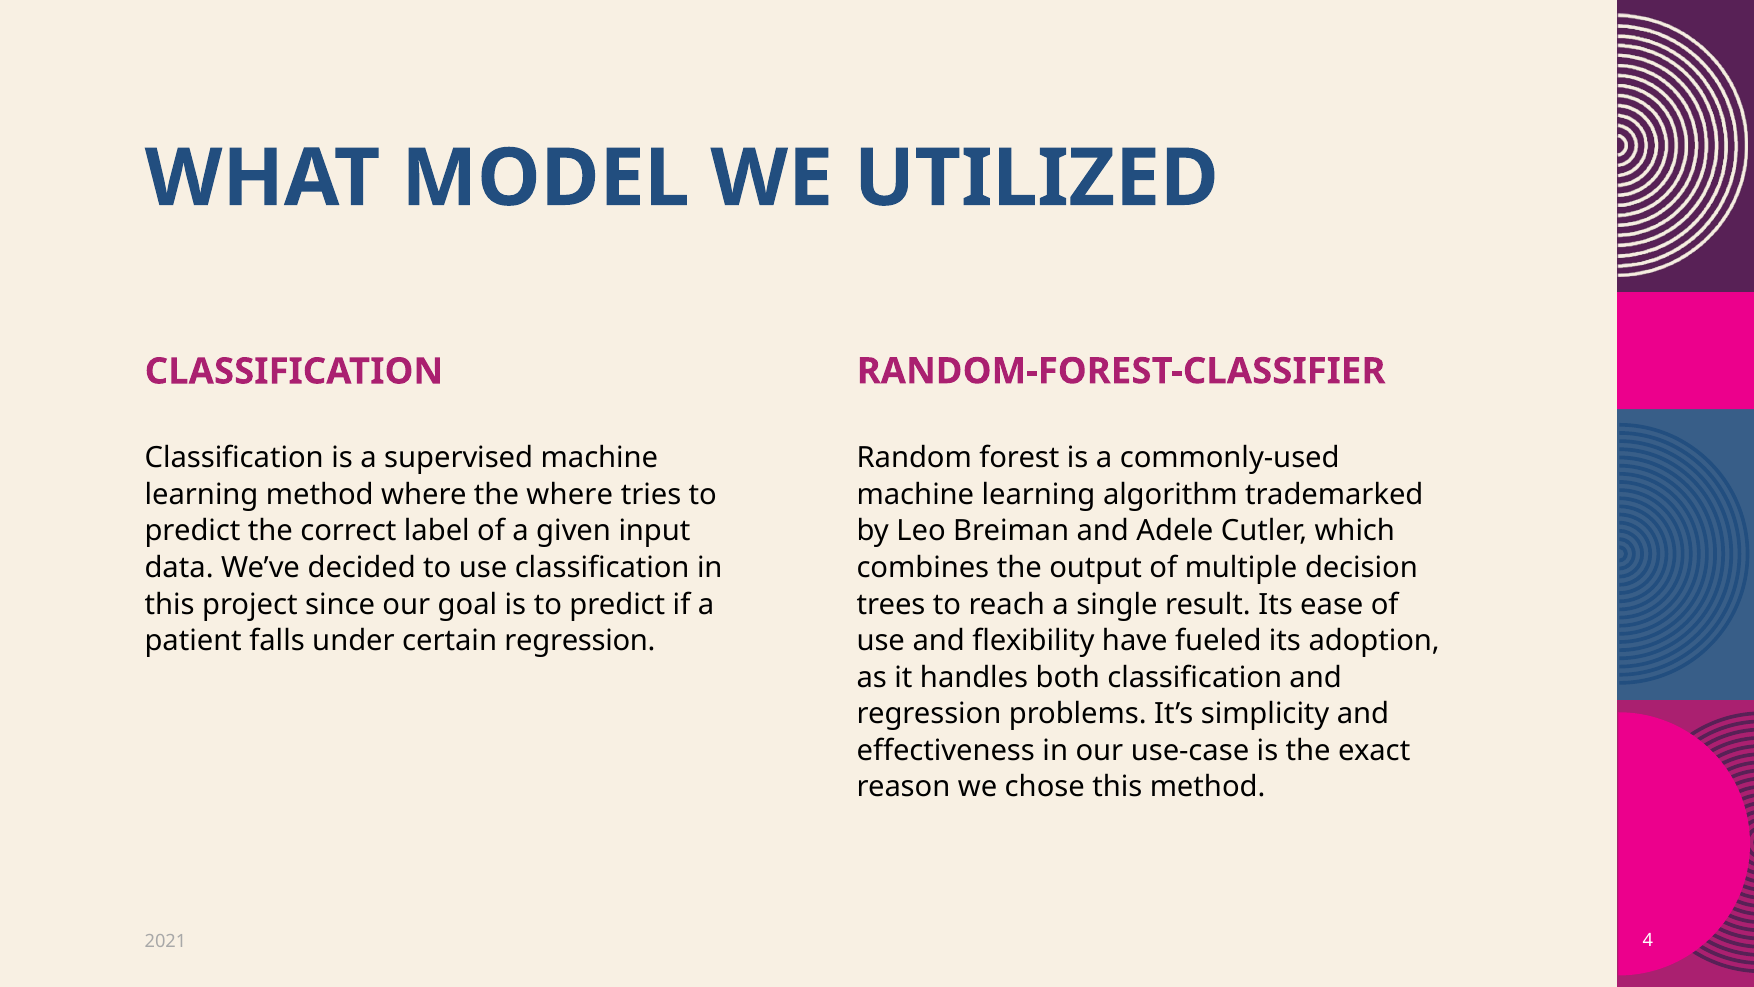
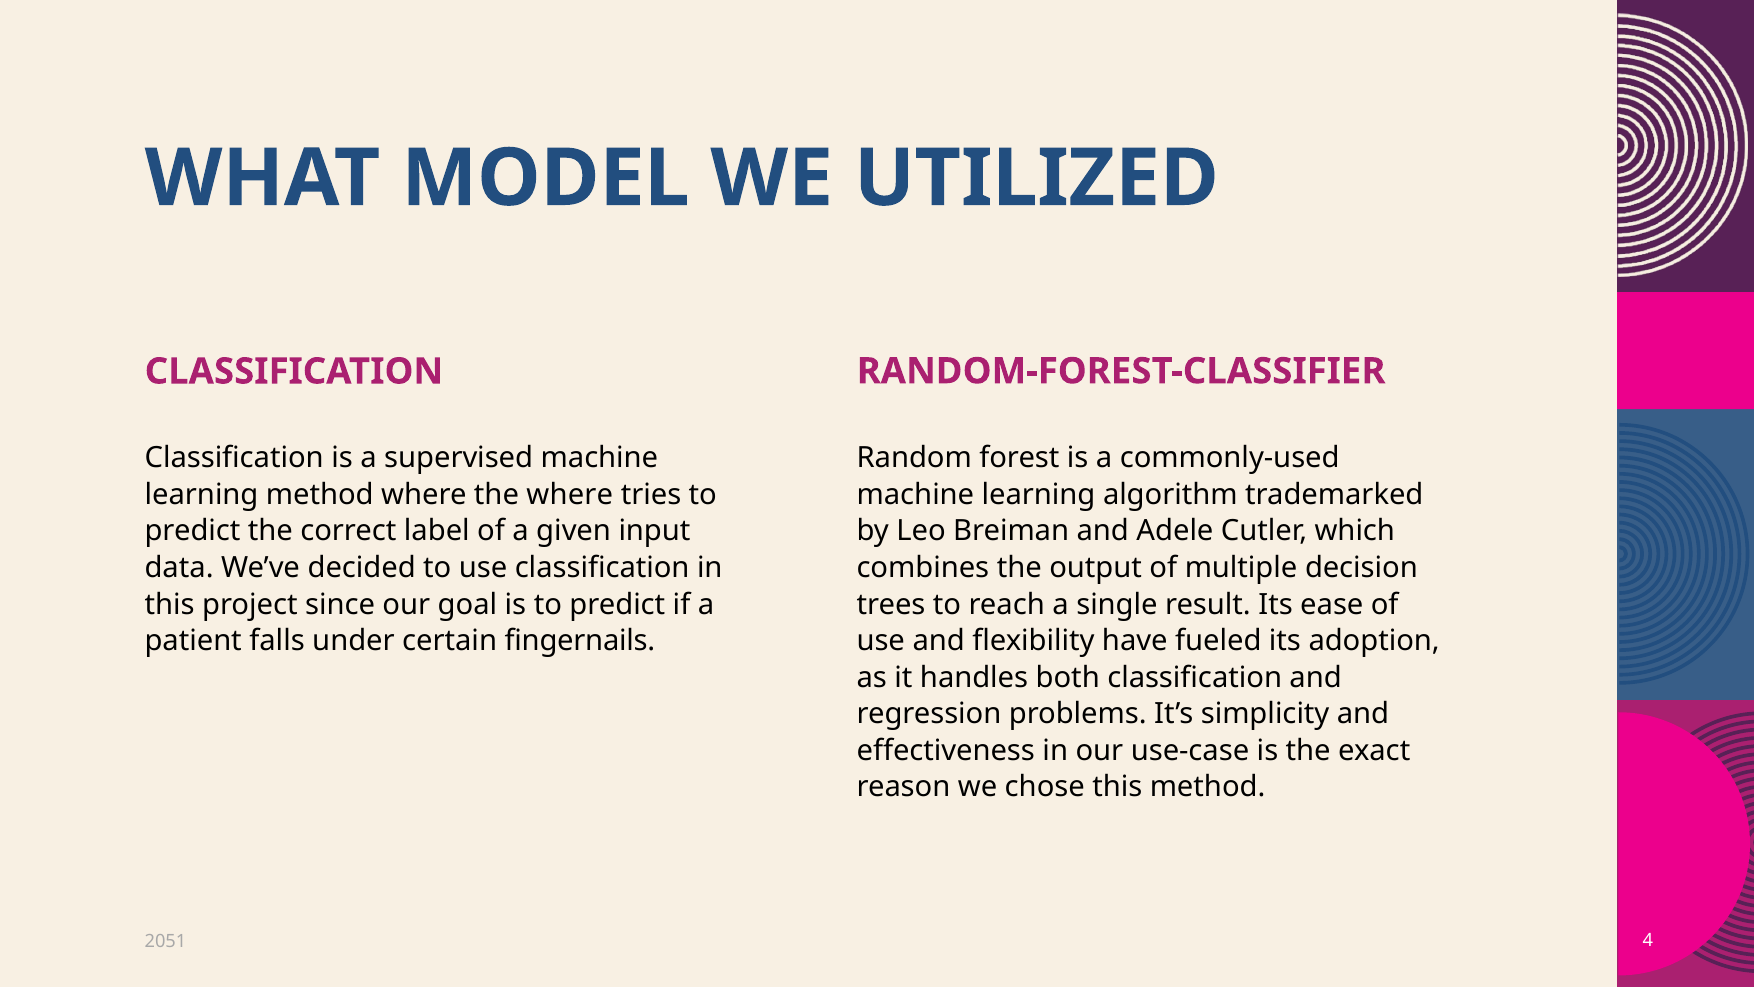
certain regression: regression -> fingernails (580, 641)
2021: 2021 -> 2051 (166, 941)
